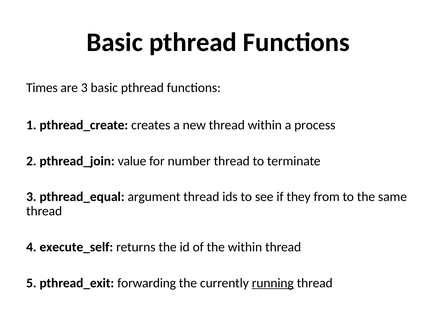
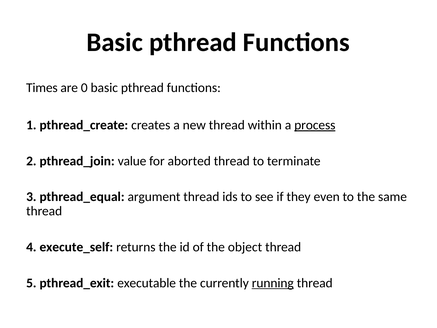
are 3: 3 -> 0 (84, 88)
process underline: none -> present (315, 125)
number: number -> aborted (189, 161)
from: from -> even (327, 197)
the within: within -> object (245, 247)
forwarding: forwarding -> executable (147, 283)
